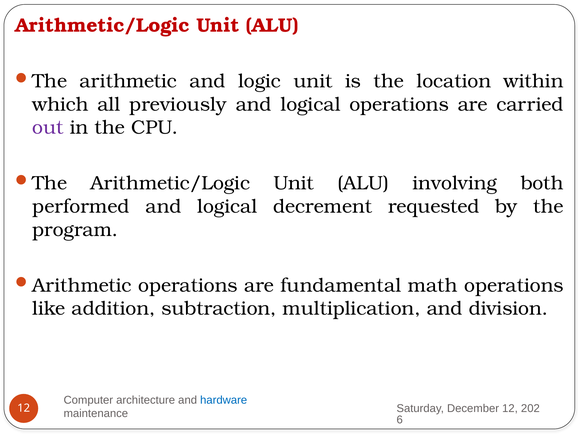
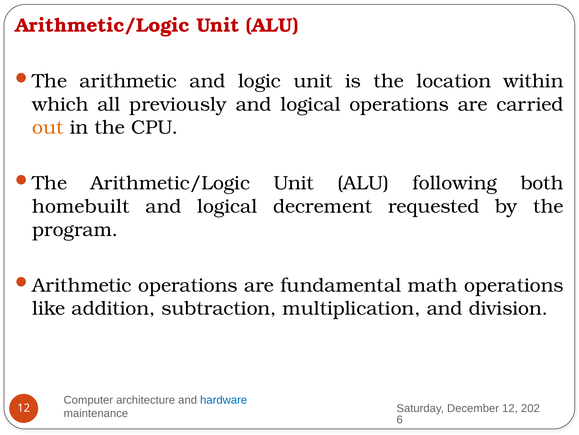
out colour: purple -> orange (48, 127)
involving: involving -> following (455, 183)
performed: performed -> homebuilt (81, 206)
